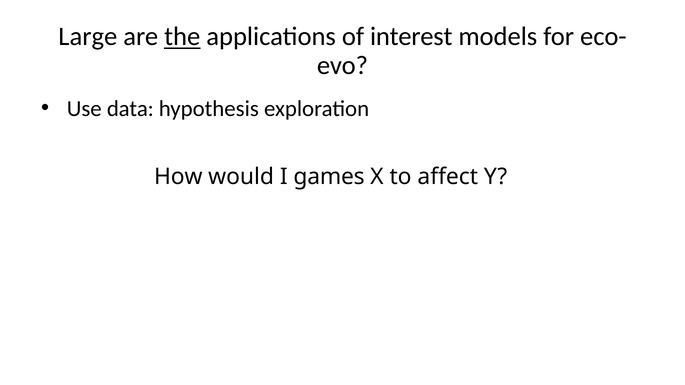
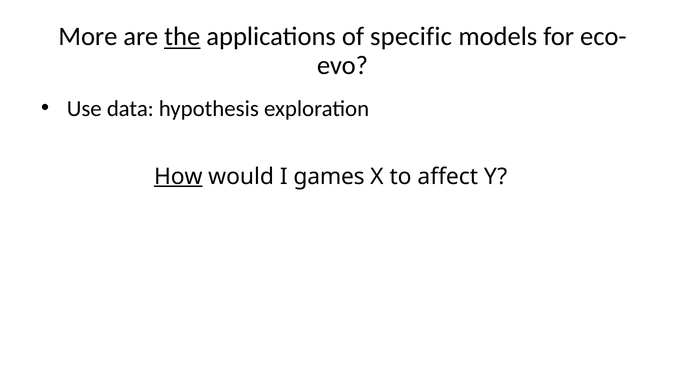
Large: Large -> More (88, 37)
interest: interest -> specific (411, 37)
How underline: none -> present (178, 177)
